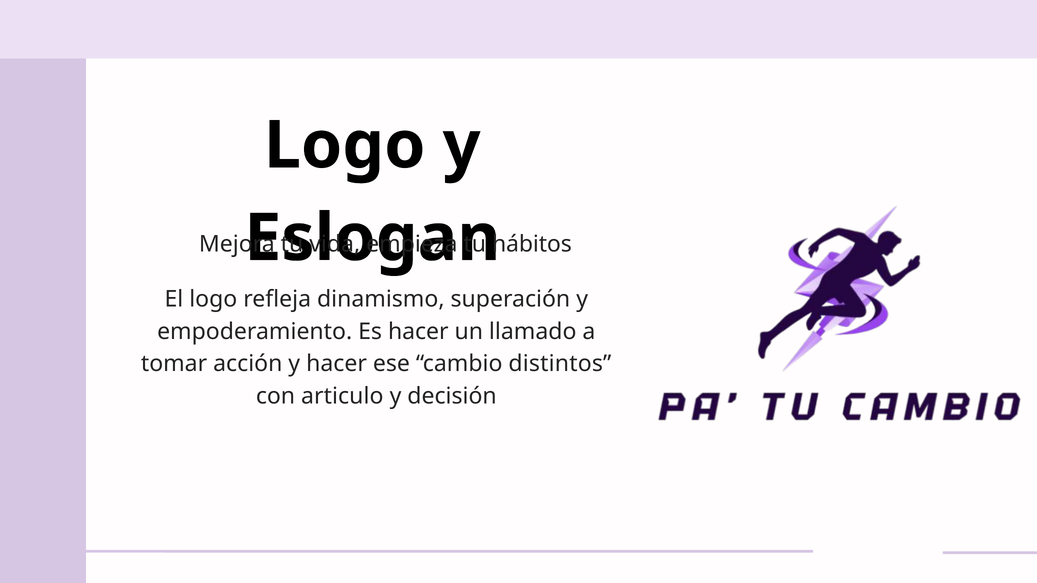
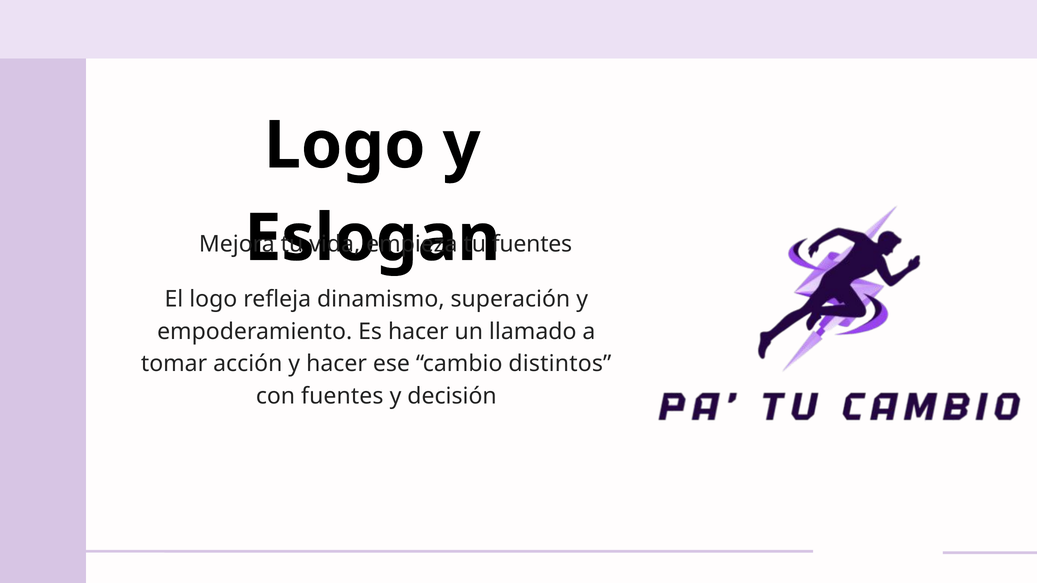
hábitos: hábitos -> fuentes (532, 244)
con articulo: articulo -> fuentes (342, 396)
